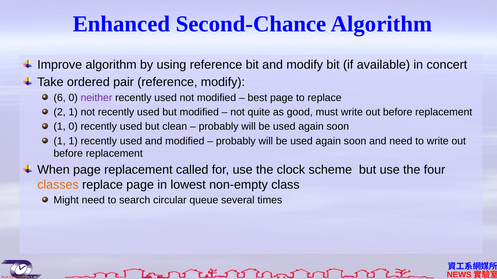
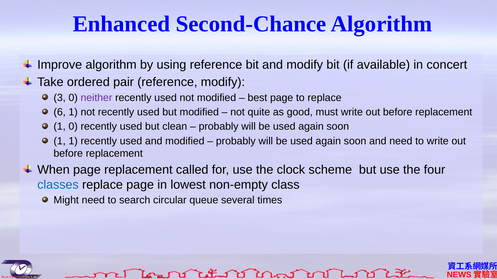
6: 6 -> 3 (60, 98)
2: 2 -> 6 (60, 112)
classes colour: orange -> blue (58, 185)
